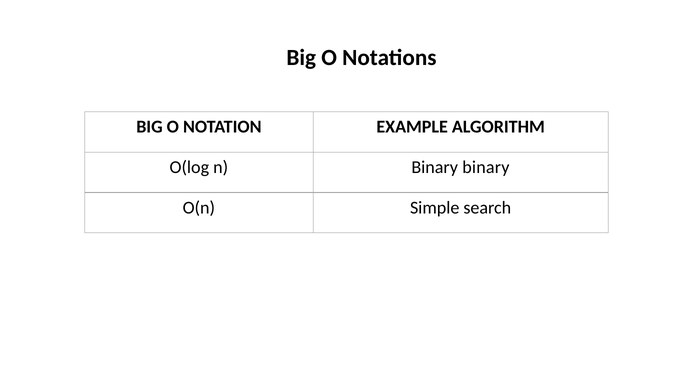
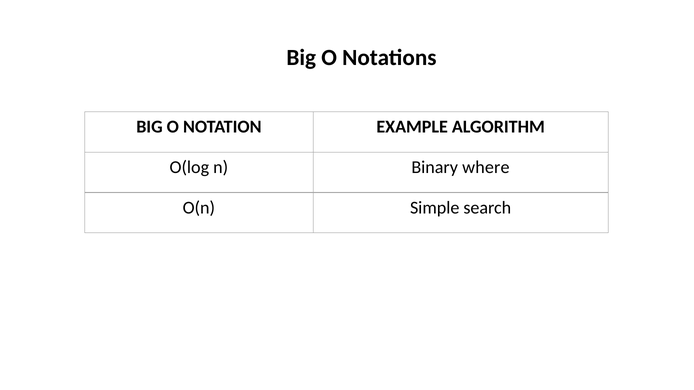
Binary binary: binary -> where (486, 168)
